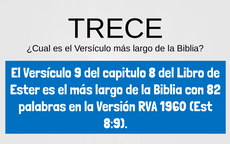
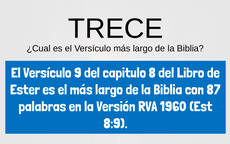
82: 82 -> 87 (214, 90)
